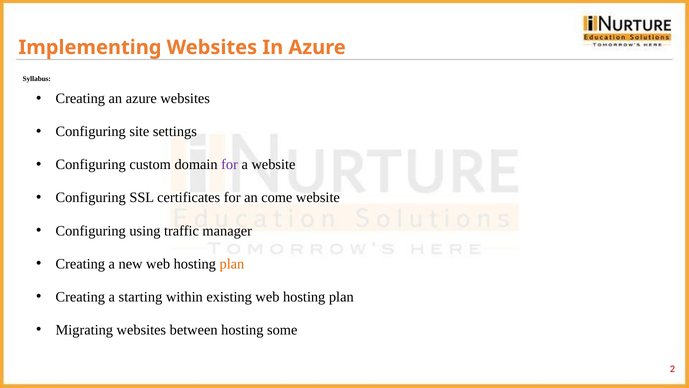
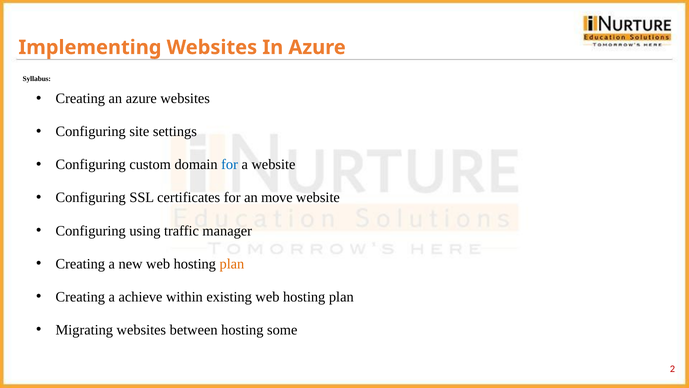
for colour: purple -> blue (230, 165)
come: come -> move (277, 198)
starting: starting -> achieve (141, 297)
